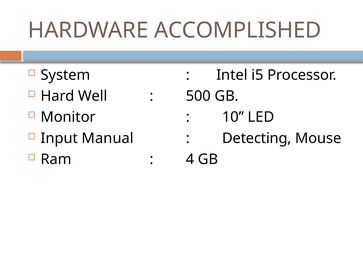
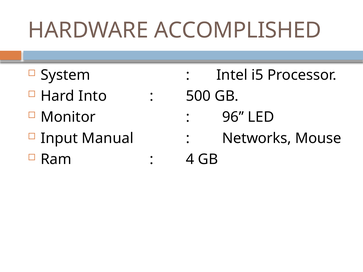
Well: Well -> Into (93, 96)
10: 10 -> 96 (233, 117)
Detecting: Detecting -> Networks (257, 138)
